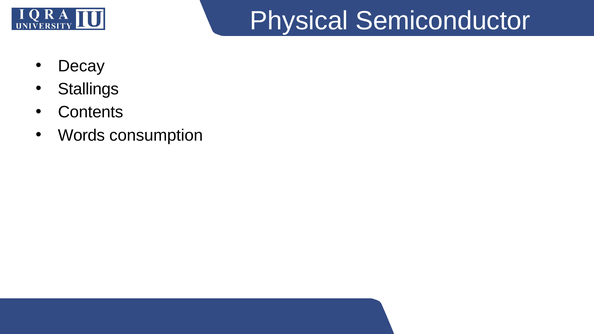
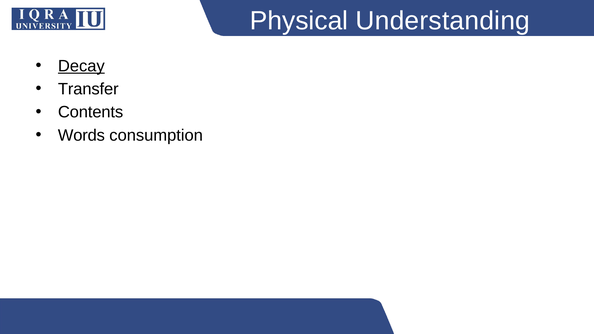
Semiconductor: Semiconductor -> Understanding (443, 21)
Decay underline: none -> present (81, 66)
Stallings: Stallings -> Transfer (88, 89)
